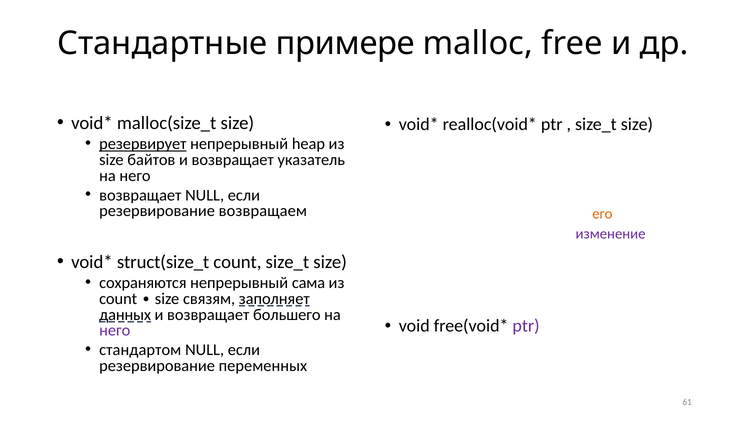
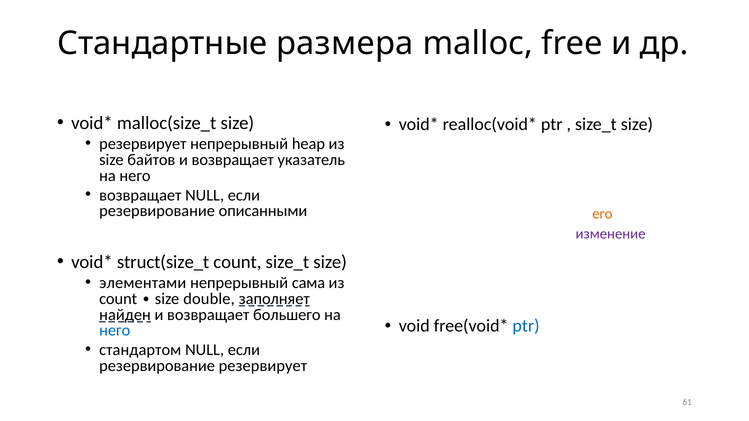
Стандартные примере: примере -> размера (345, 43)
резервирует underline: present -> none (143, 144)
возвращаем: возвращаем -> описанными (263, 211)
сохраняются: сохраняются -> элементами (143, 283)
связям: связям -> double (209, 299)
данных: данных -> найден (125, 315)
ptr colour: purple -> blue (526, 326)
него colour: purple -> blue (115, 331)
резервирование переменных: переменных -> резервирует (263, 366)
